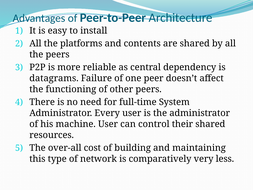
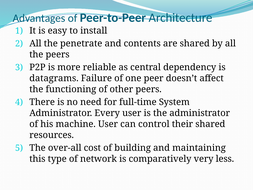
platforms: platforms -> penetrate (81, 43)
